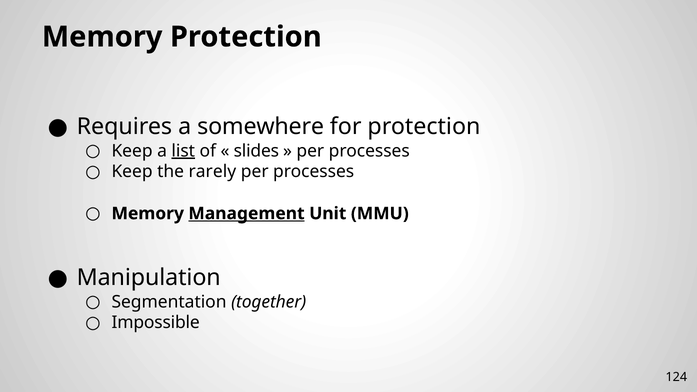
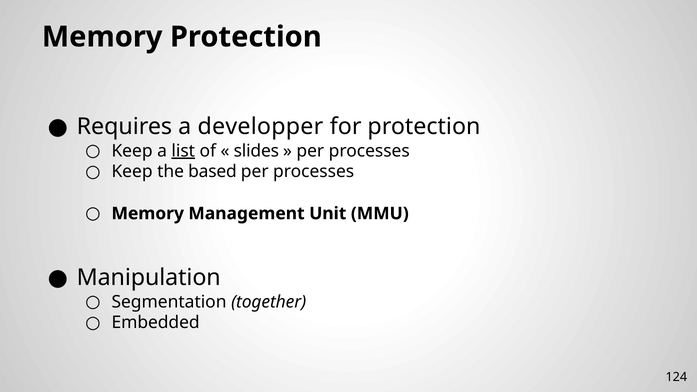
somewhere: somewhere -> developper (260, 127)
rarely: rarely -> based (212, 172)
Management underline: present -> none (246, 214)
Impossible: Impossible -> Embedded (156, 323)
